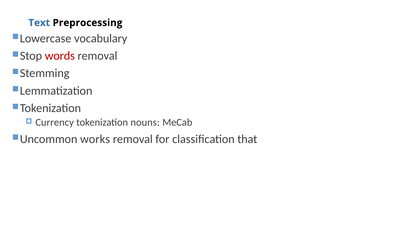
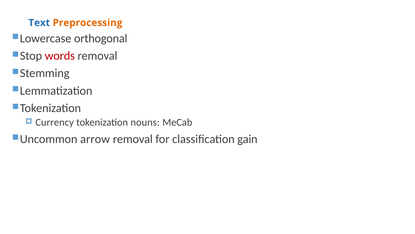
Preprocessing colour: black -> orange (87, 23)
vocabulary: vocabulary -> orthogonal (101, 38)
works: works -> arrow (95, 139)
that: that -> gain (247, 139)
